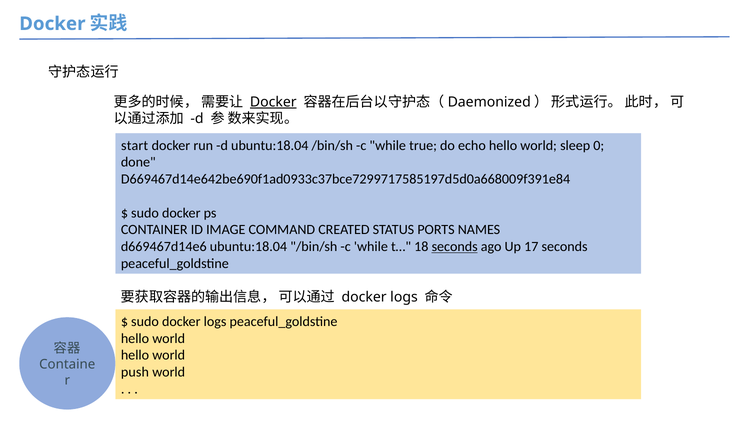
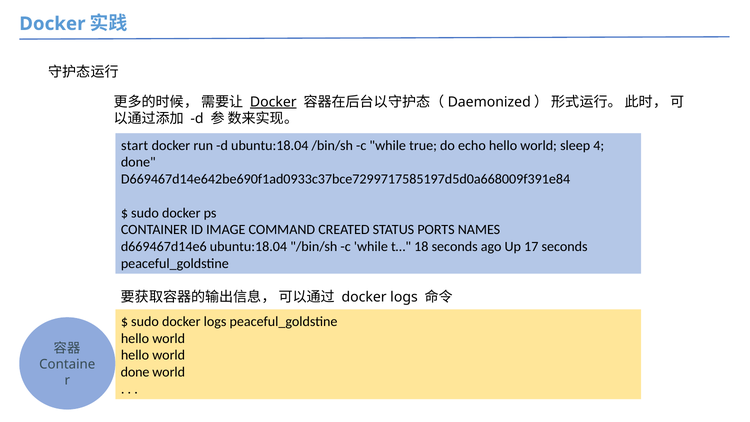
0: 0 -> 4 (599, 145)
seconds underline: present -> none (455, 247)
push: push -> done (135, 372)
